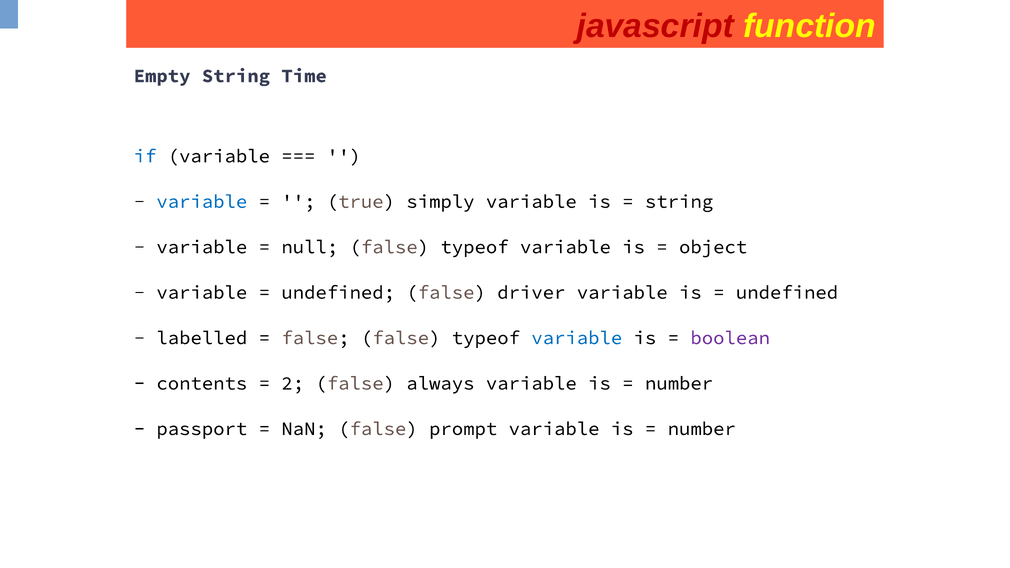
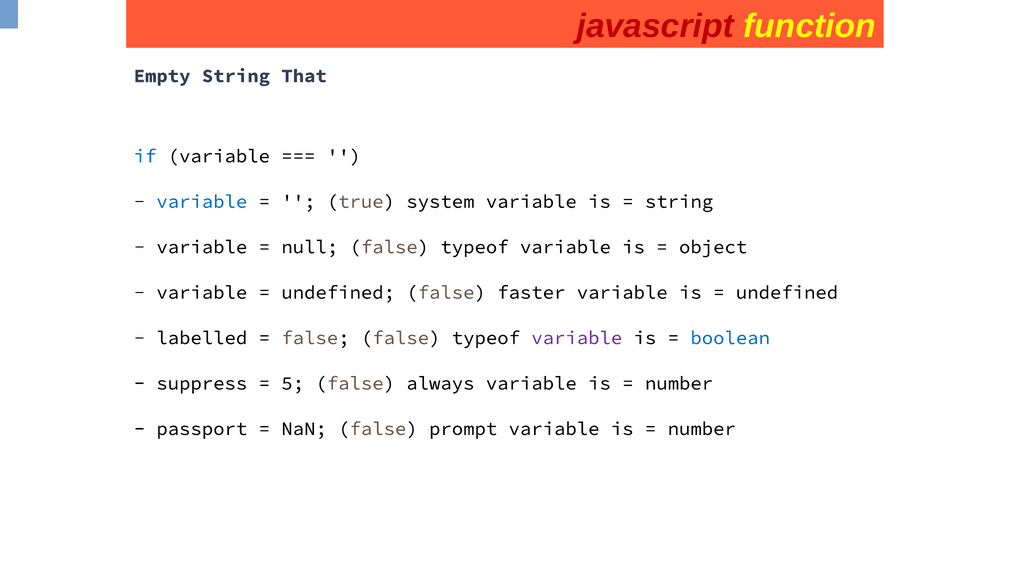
Time: Time -> That (304, 76)
simply: simply -> system (440, 202)
driver: driver -> faster (531, 292)
variable colour: blue -> purple (577, 338)
boolean colour: purple -> blue (730, 338)
contents: contents -> suppress (202, 383)
2: 2 -> 5 (293, 383)
